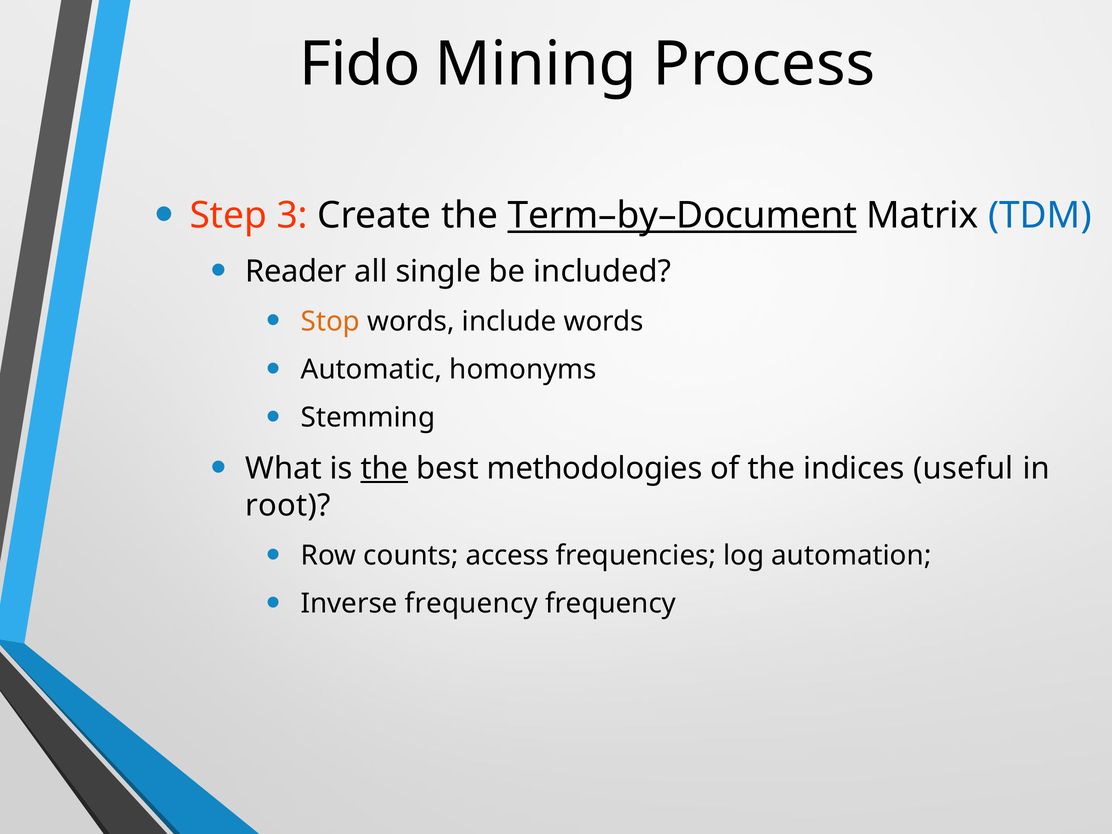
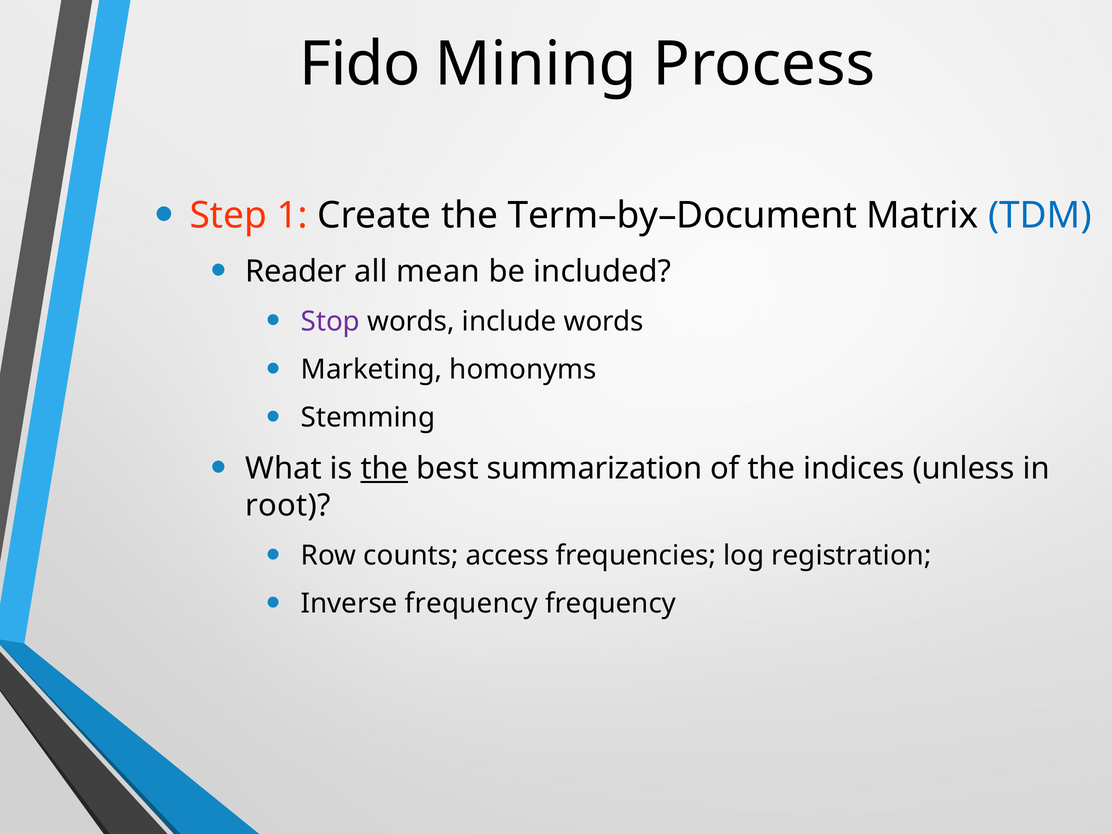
3: 3 -> 1 (292, 216)
Term–by–Document underline: present -> none (682, 216)
single: single -> mean (438, 272)
Stop colour: orange -> purple (330, 321)
Automatic: Automatic -> Marketing (372, 370)
methodologies: methodologies -> summarization (595, 469)
useful: useful -> unless (964, 469)
automation: automation -> registration (851, 556)
